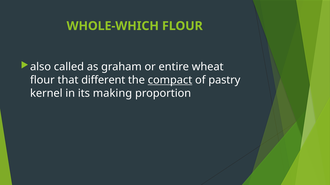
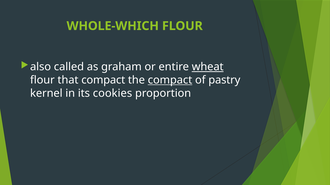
wheat underline: none -> present (208, 67)
that different: different -> compact (103, 80)
making: making -> cookies (112, 94)
